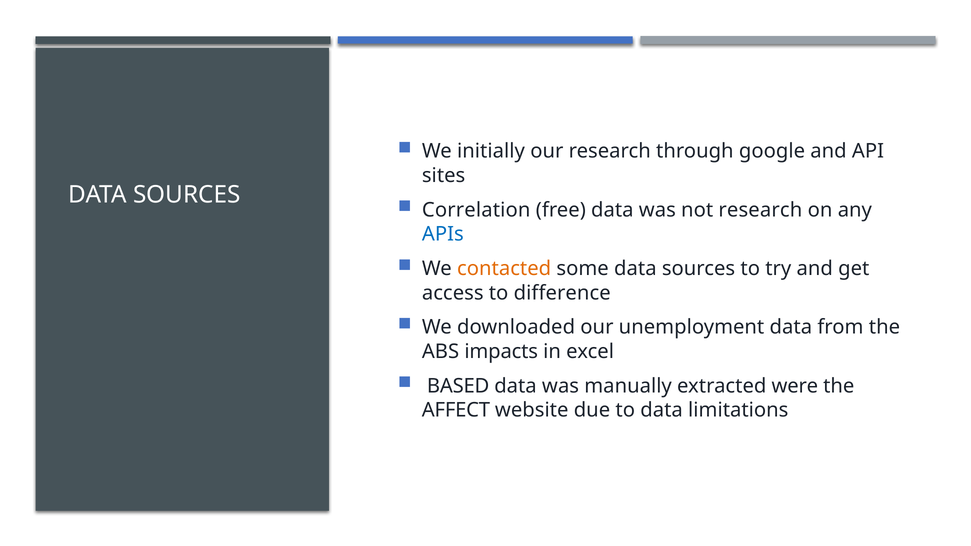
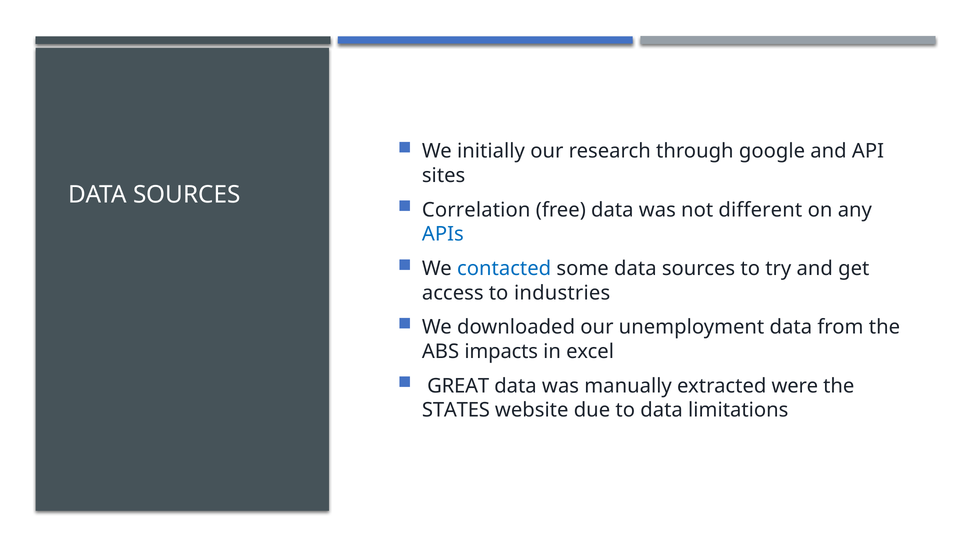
not research: research -> different (760, 210)
contacted colour: orange -> blue (504, 269)
difference: difference -> industries (562, 293)
BASED: BASED -> GREAT (458, 386)
AFFECT: AFFECT -> STATES (456, 410)
